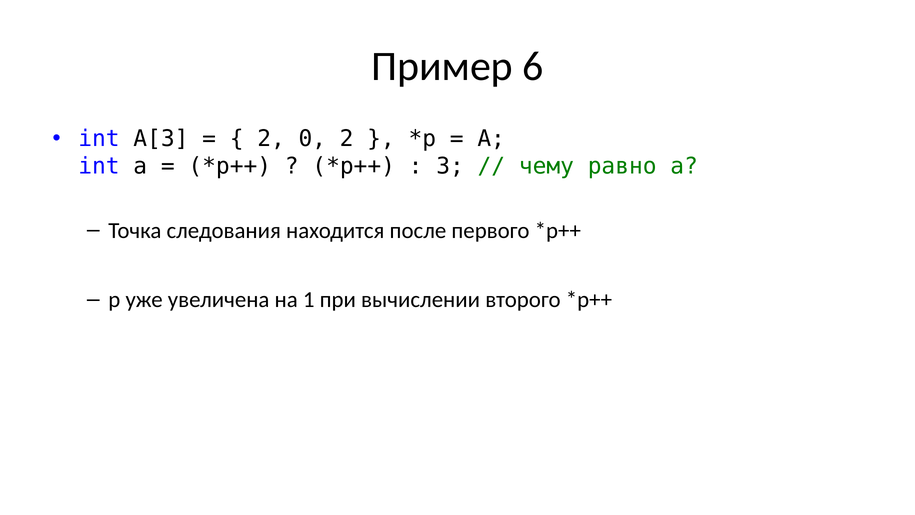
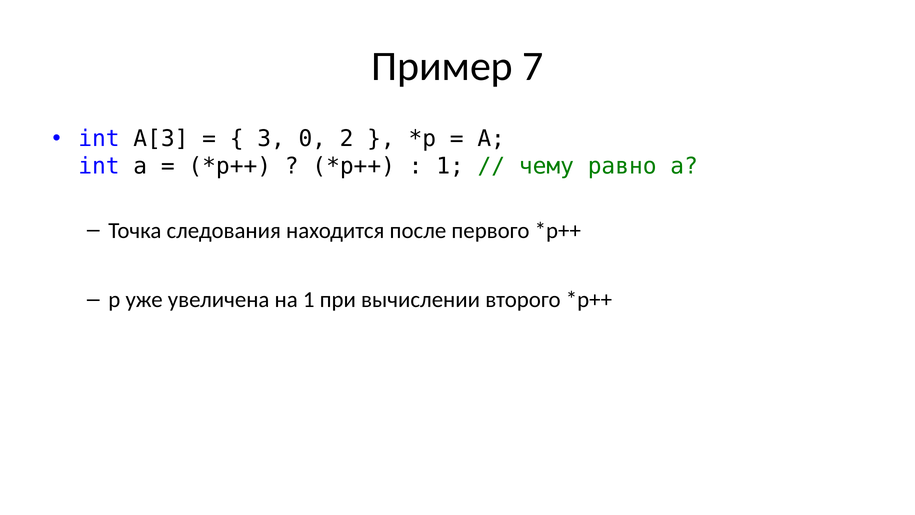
6: 6 -> 7 (533, 66)
2: 2 -> 3 (271, 139)
3: 3 -> 1 (450, 166)
